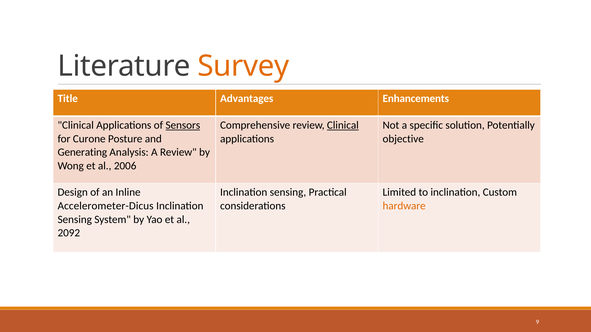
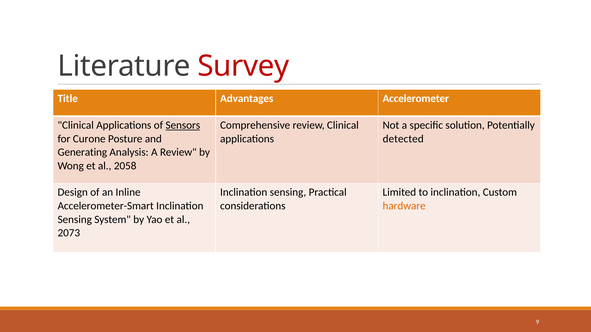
Survey colour: orange -> red (243, 66)
Enhancements: Enhancements -> Accelerometer (416, 99)
Clinical underline: present -> none (343, 125)
objective: objective -> detected (403, 139)
2006: 2006 -> 2058 (125, 166)
Accelerometer-Dicus: Accelerometer-Dicus -> Accelerometer-Smart (106, 206)
2092: 2092 -> 2073 (69, 233)
